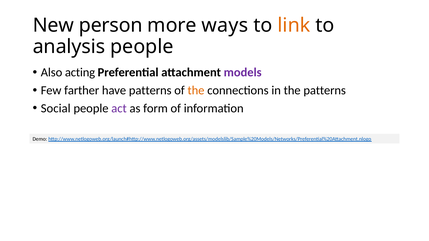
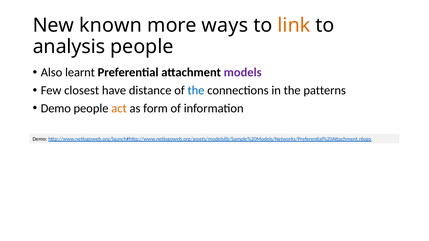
person: person -> known (110, 25)
acting: acting -> learnt (80, 73)
farther: farther -> closest (82, 91)
have patterns: patterns -> distance (150, 91)
the colour: orange -> blue (196, 91)
Social: Social -> Demo (56, 109)
act colour: purple -> orange (119, 109)
